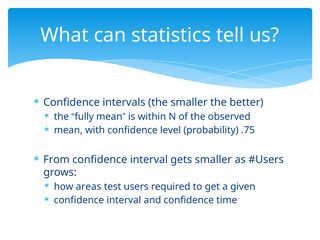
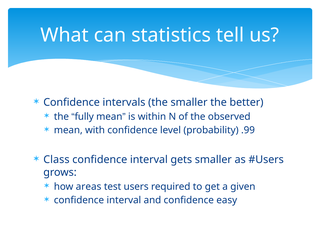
.75: .75 -> .99 (248, 130)
From: From -> Class (56, 160)
time: time -> easy (227, 200)
